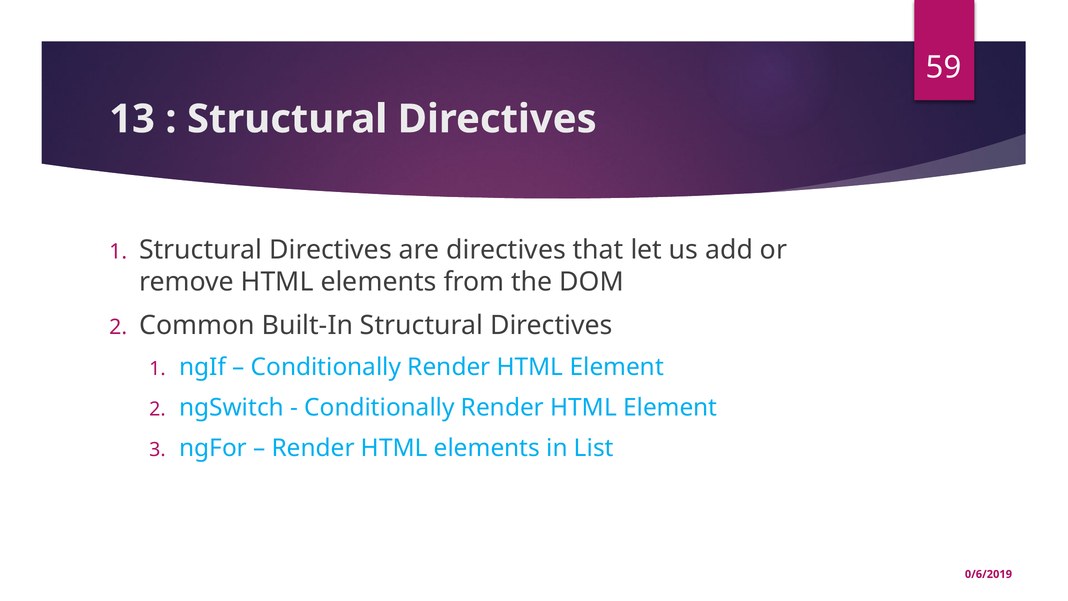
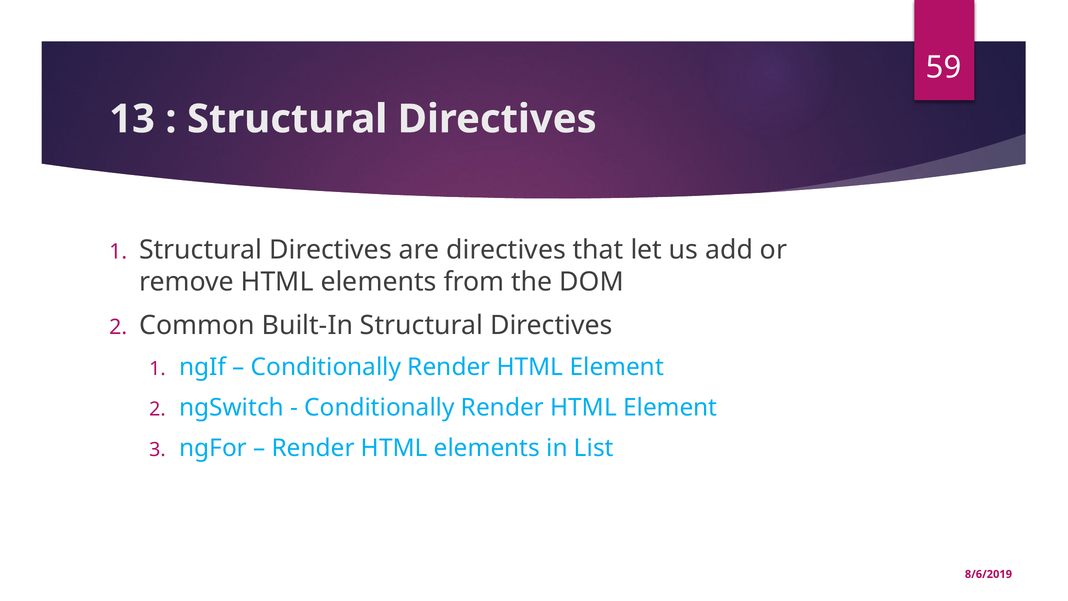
0/6/2019: 0/6/2019 -> 8/6/2019 (988, 574)
